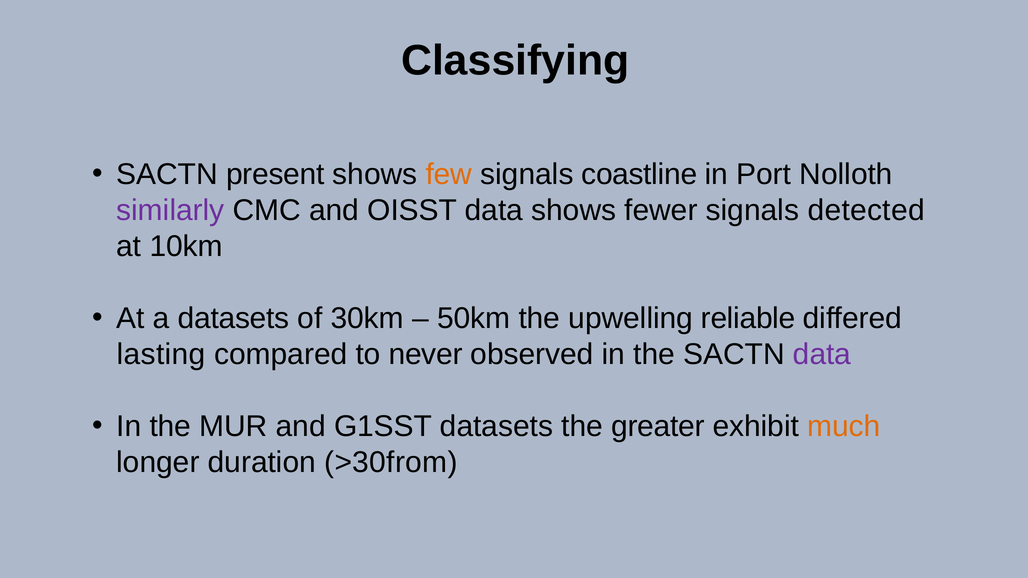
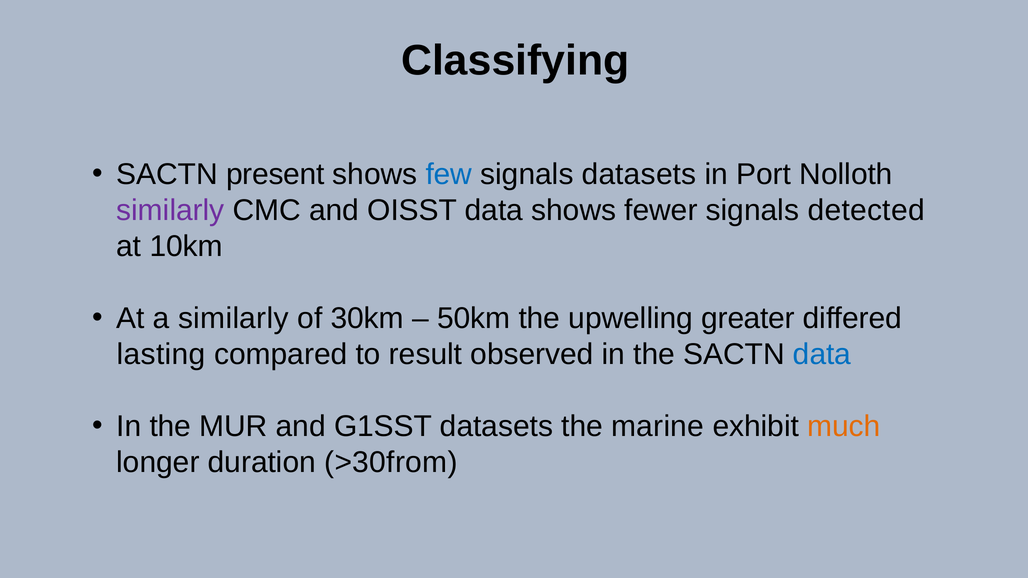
few colour: orange -> blue (449, 175)
signals coastline: coastline -> datasets (639, 175)
a datasets: datasets -> similarly (233, 319)
reliable: reliable -> greater (748, 319)
never: never -> result (425, 355)
data colour: purple -> blue (822, 355)
greater: greater -> marine (658, 427)
